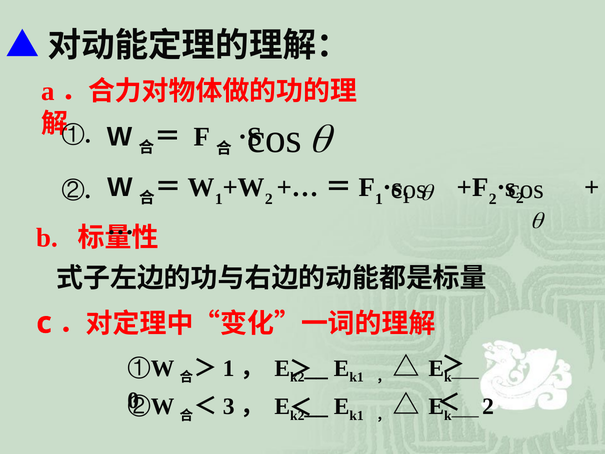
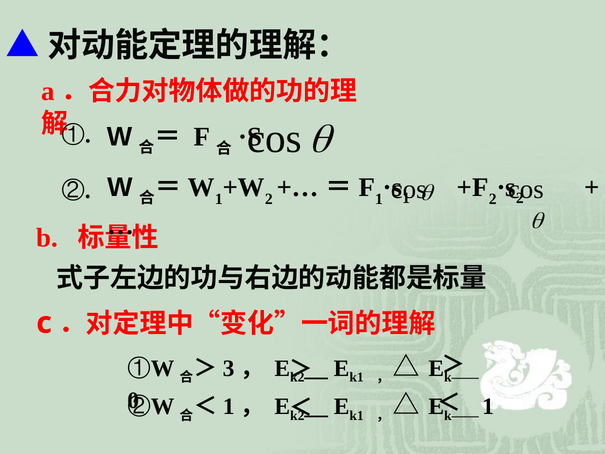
1: 1 -> 3 (229, 368)
3: 3 -> 1 (229, 406)
2: 2 -> 1 (488, 406)
